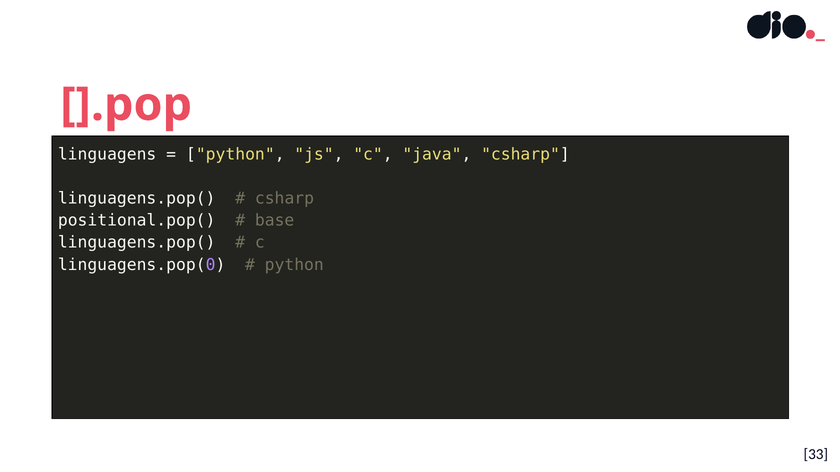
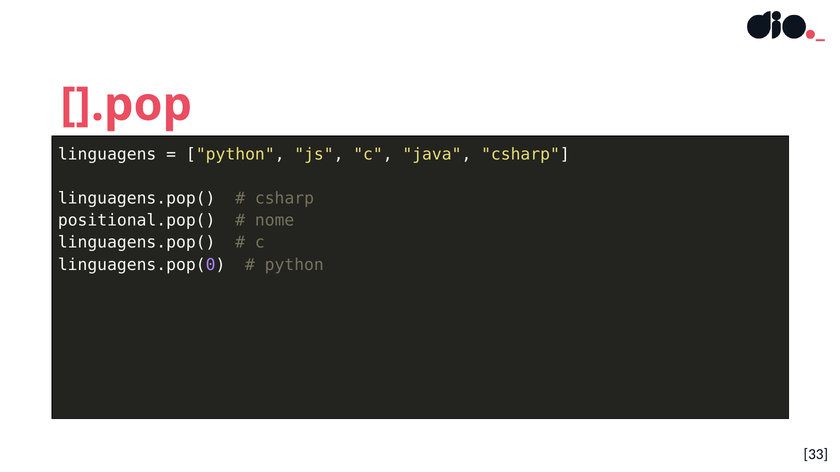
base: base -> nome (275, 221)
